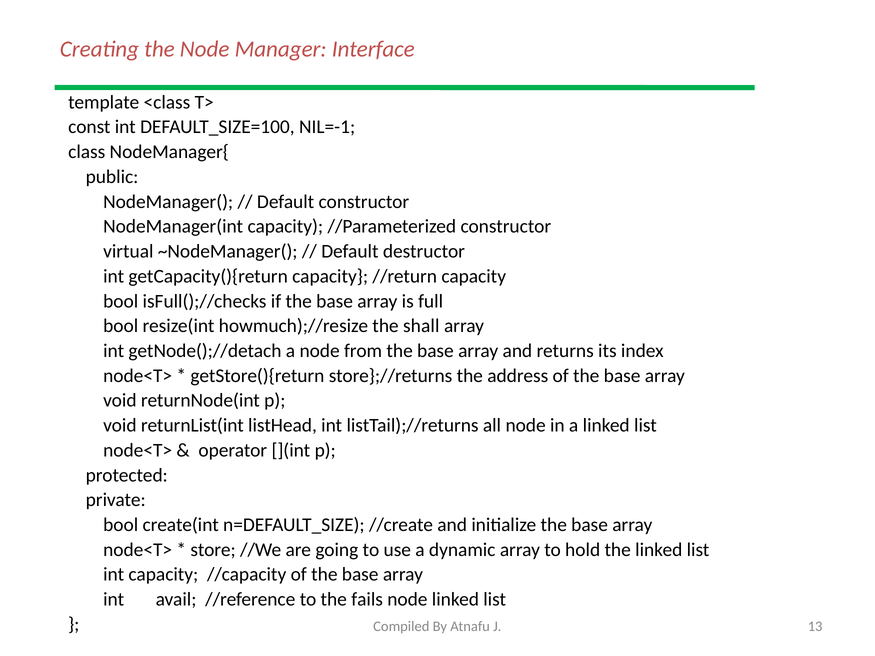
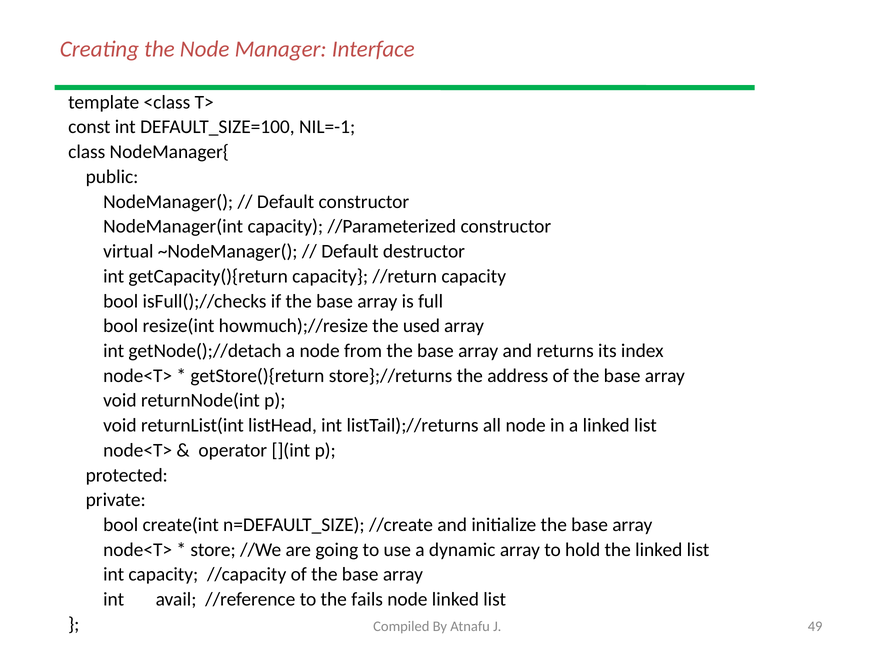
shall: shall -> used (421, 326)
13: 13 -> 49 (815, 627)
